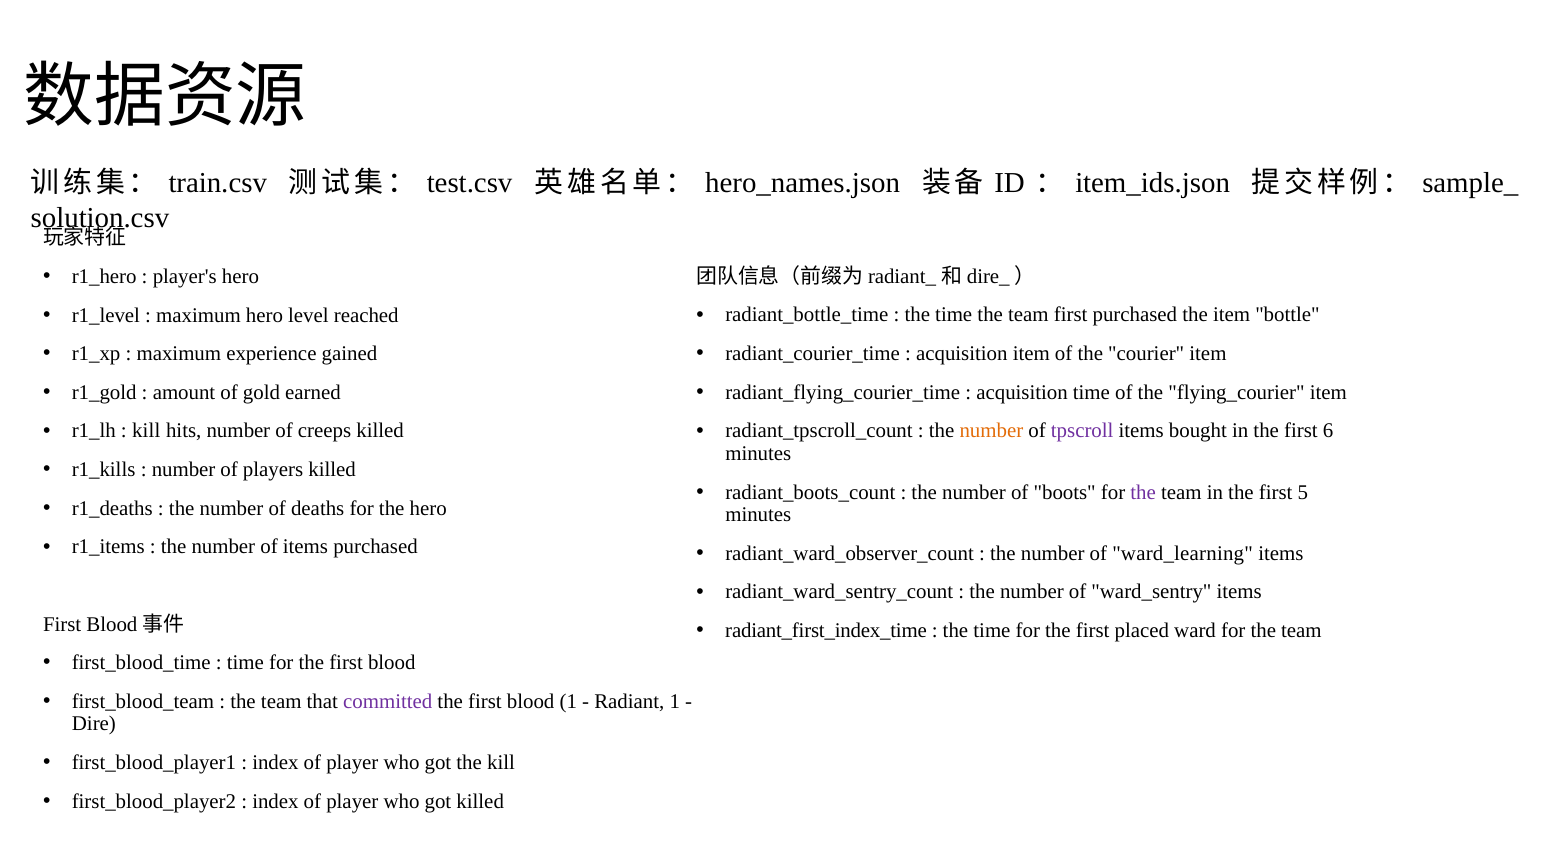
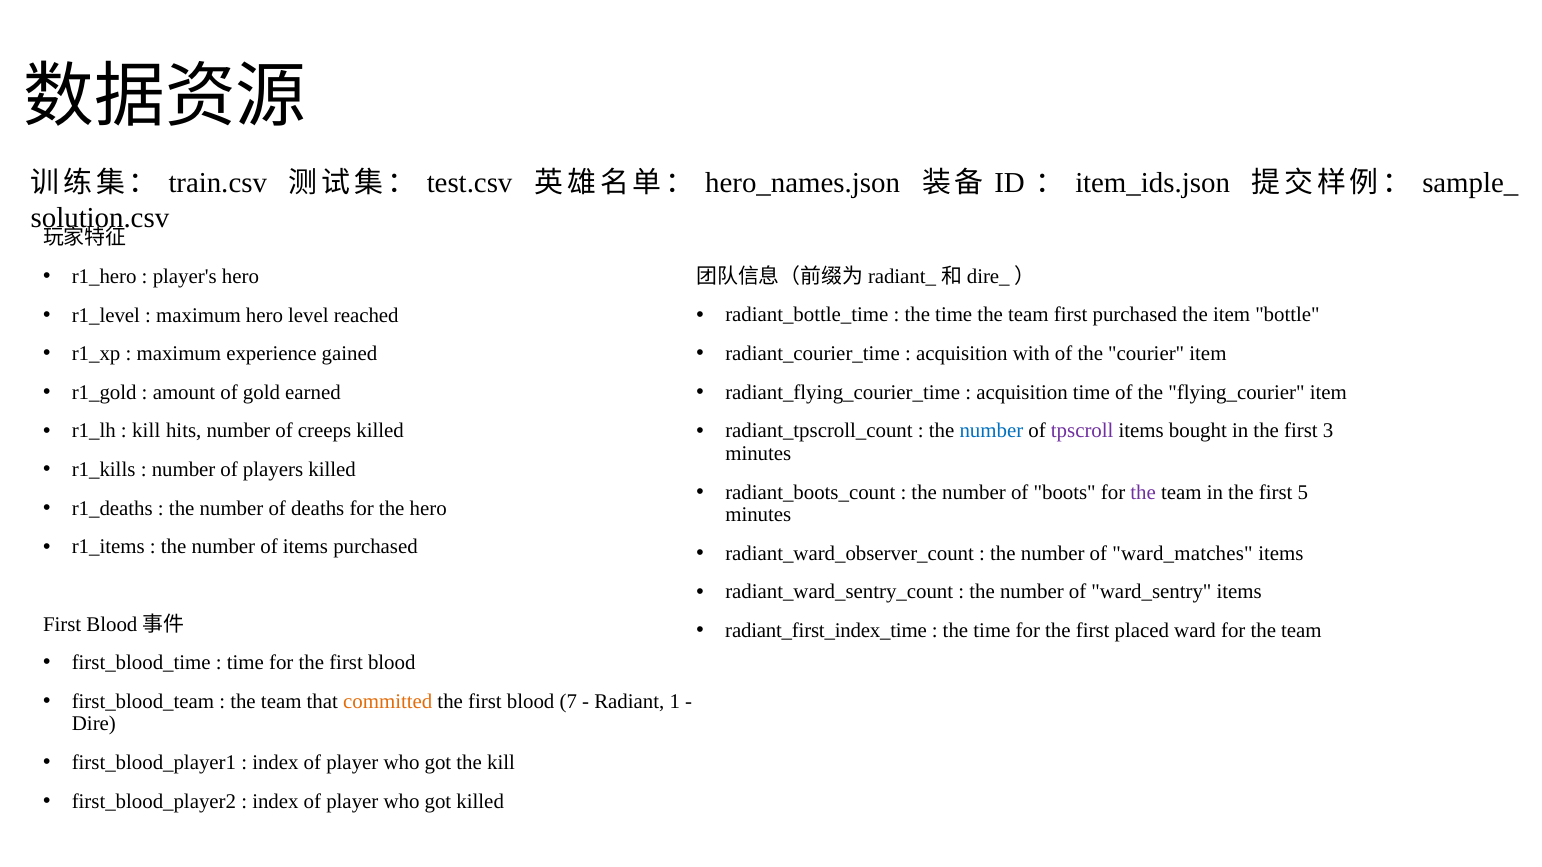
acquisition item: item -> with (1031, 354)
number colour: orange -> blue (991, 431)
6: 6 -> 3 (1328, 431)
ward_learning: ward_learning -> ward_matches (1183, 554)
committed colour: purple -> orange (388, 702)
blood 1: 1 -> 7 (568, 702)
